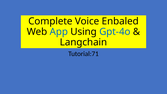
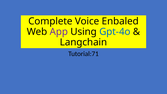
App colour: blue -> purple (59, 32)
